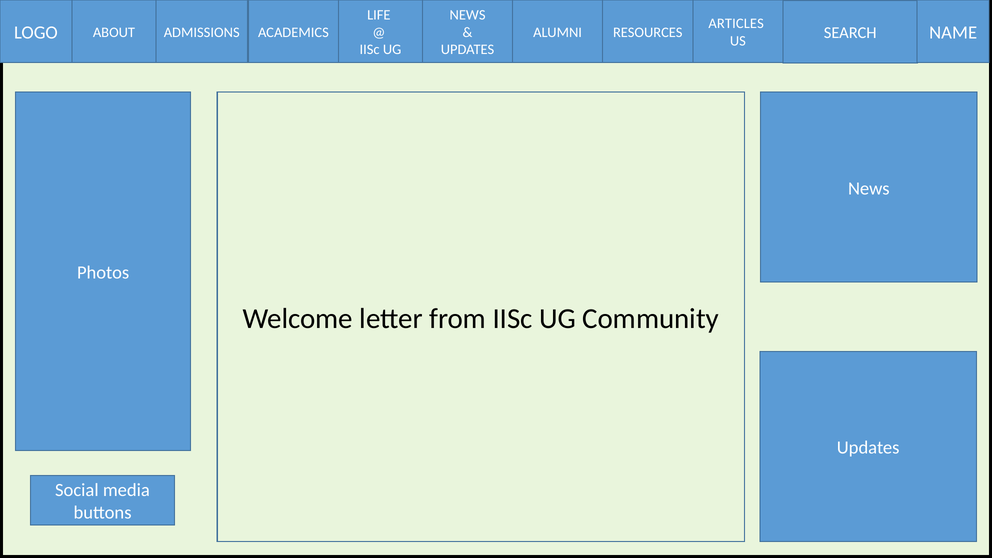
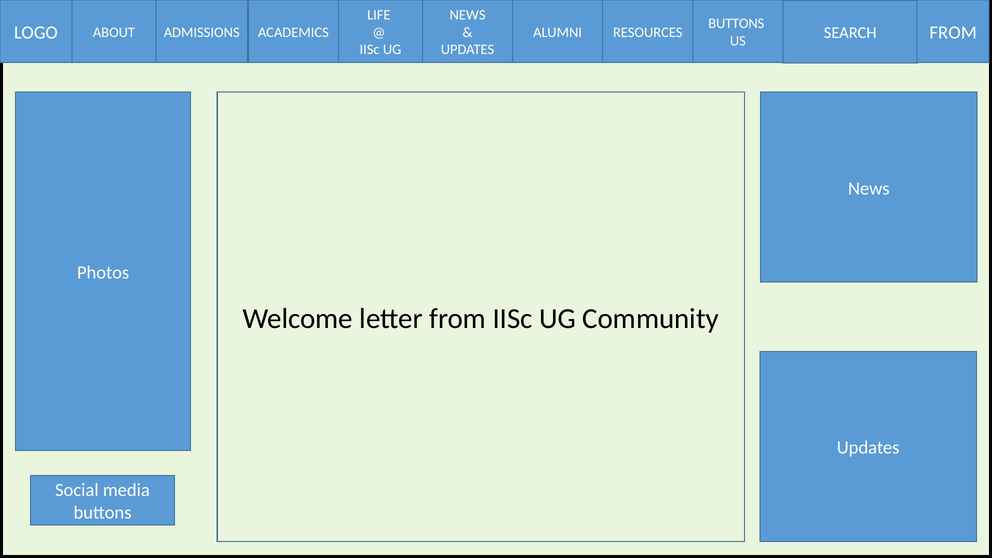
ARTICLES: ARTICLES -> BUTTONS (736, 24)
SEARCH NAME: NAME -> FROM (953, 33)
